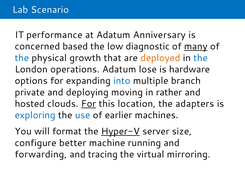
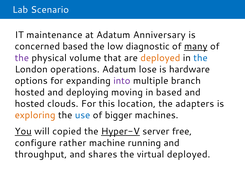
performance: performance -> maintenance (54, 35)
the colour: blue -> purple (22, 58)
growth: growth -> volume (85, 58)
into colour: blue -> purple (122, 81)
private: private -> hosted (30, 92)
in rather: rather -> based (169, 92)
For underline: present -> none (89, 104)
exploring colour: blue -> orange (35, 115)
earlier: earlier -> bigger (119, 115)
You underline: none -> present (23, 131)
format: format -> copied (67, 131)
size: size -> free (182, 131)
better: better -> rather (73, 143)
forwarding: forwarding -> throughput (41, 154)
tracing: tracing -> shares (103, 154)
virtual mirroring: mirroring -> deployed (189, 154)
